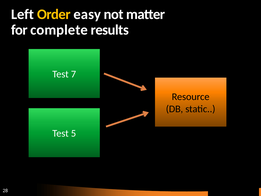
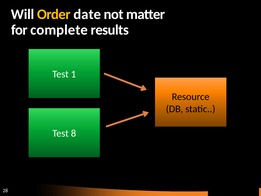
Left: Left -> Will (22, 14)
easy: easy -> date (87, 14)
7: 7 -> 1 (74, 74)
5: 5 -> 8 (74, 133)
